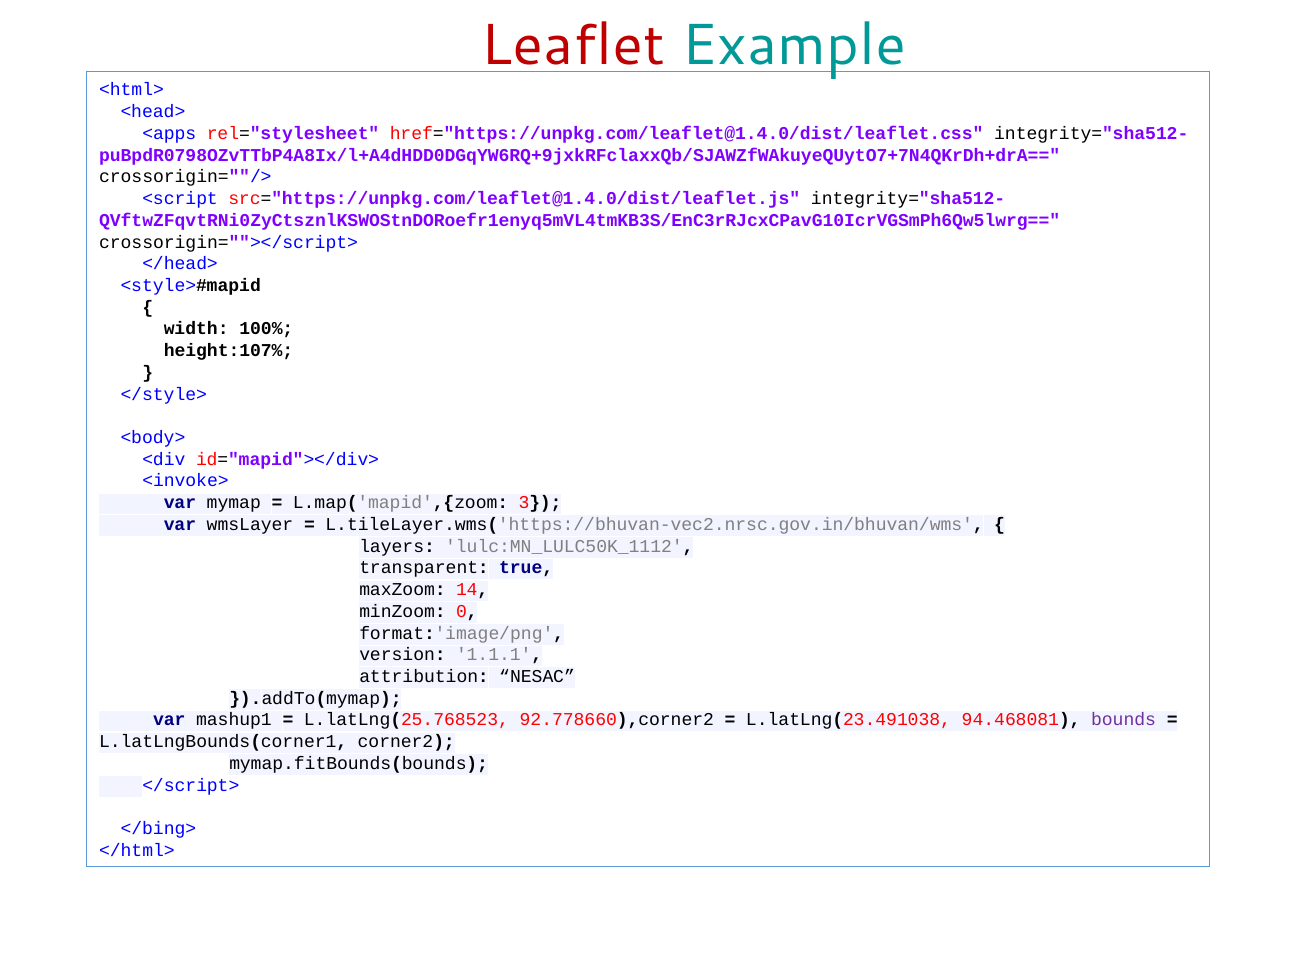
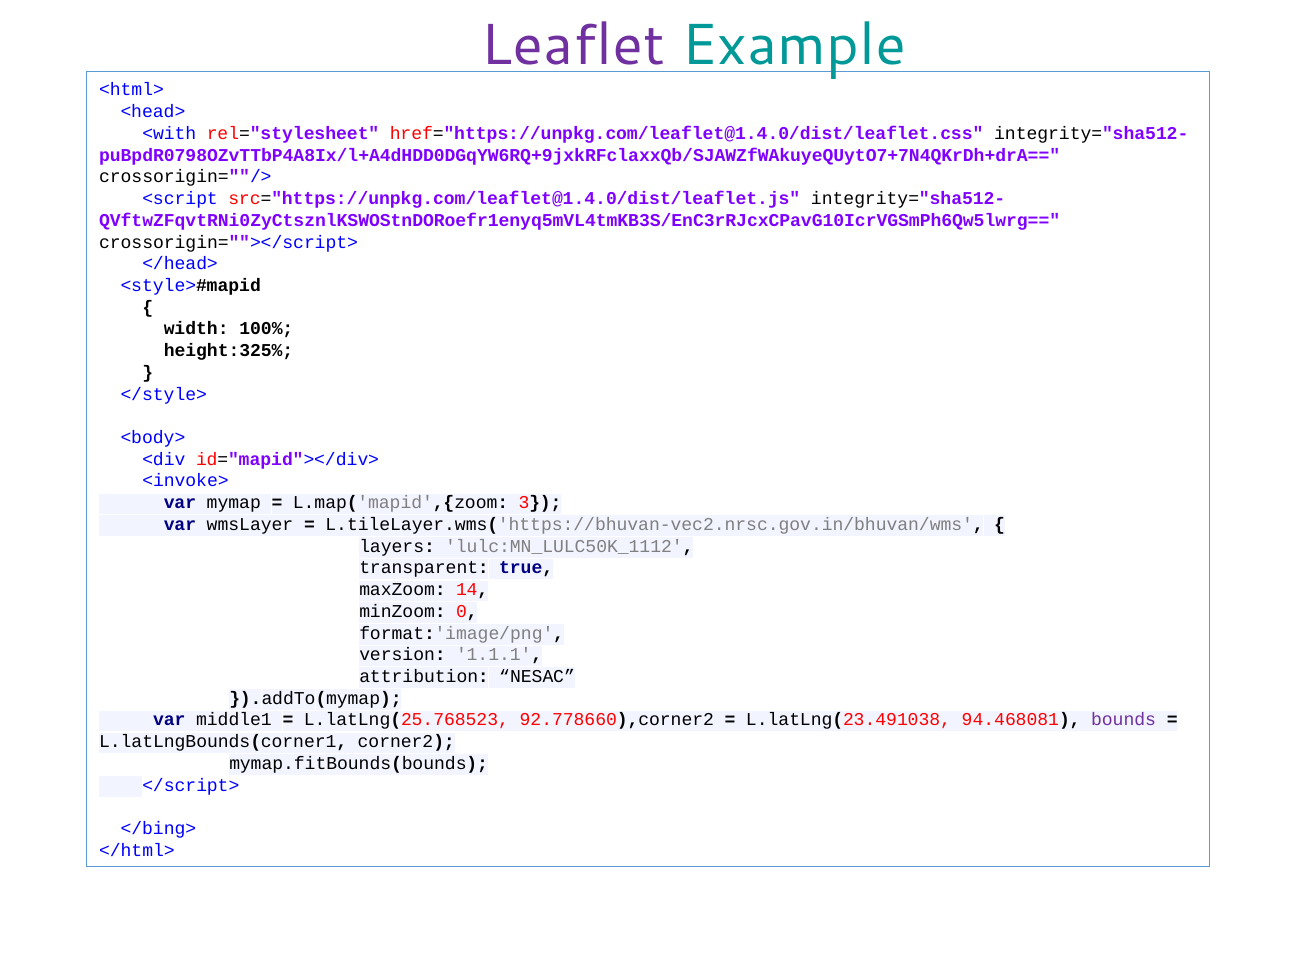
Leaflet colour: red -> purple (573, 45)
<apps: <apps -> <with (169, 133)
height:107%: height:107% -> height:325% (229, 351)
mashup1: mashup1 -> middle1 (234, 720)
